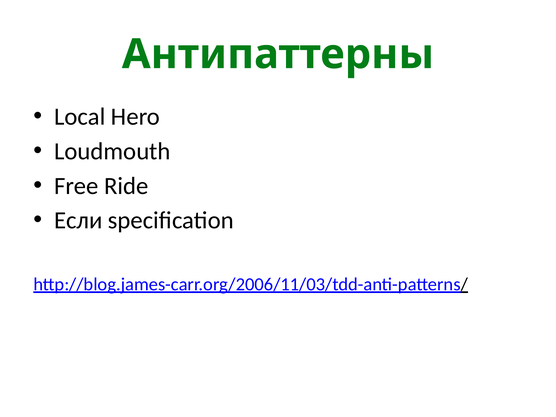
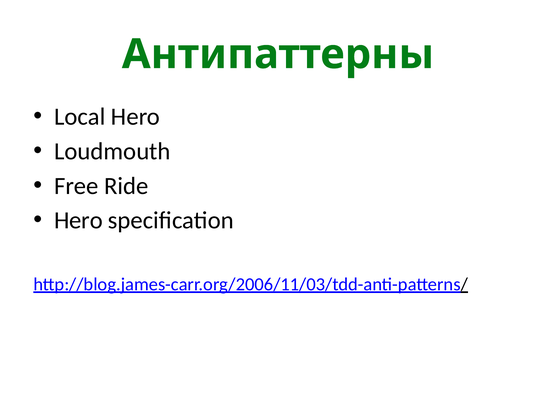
Если: Если -> Hero (78, 220)
